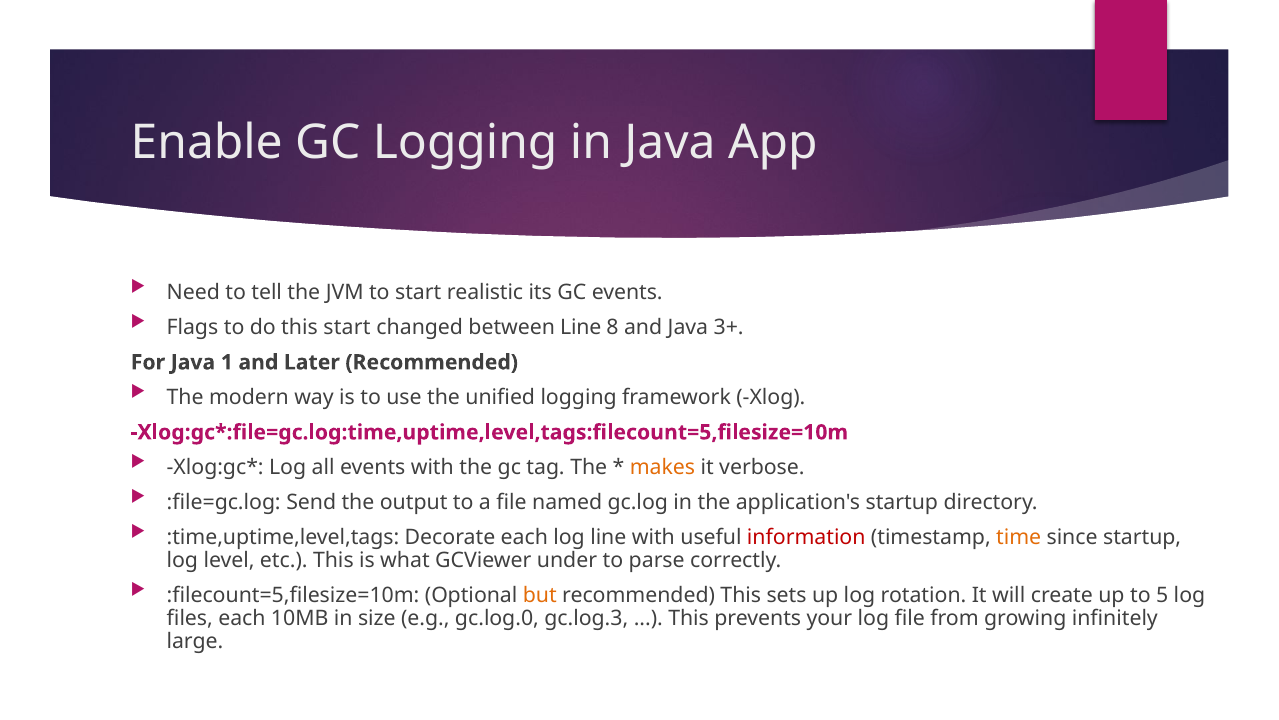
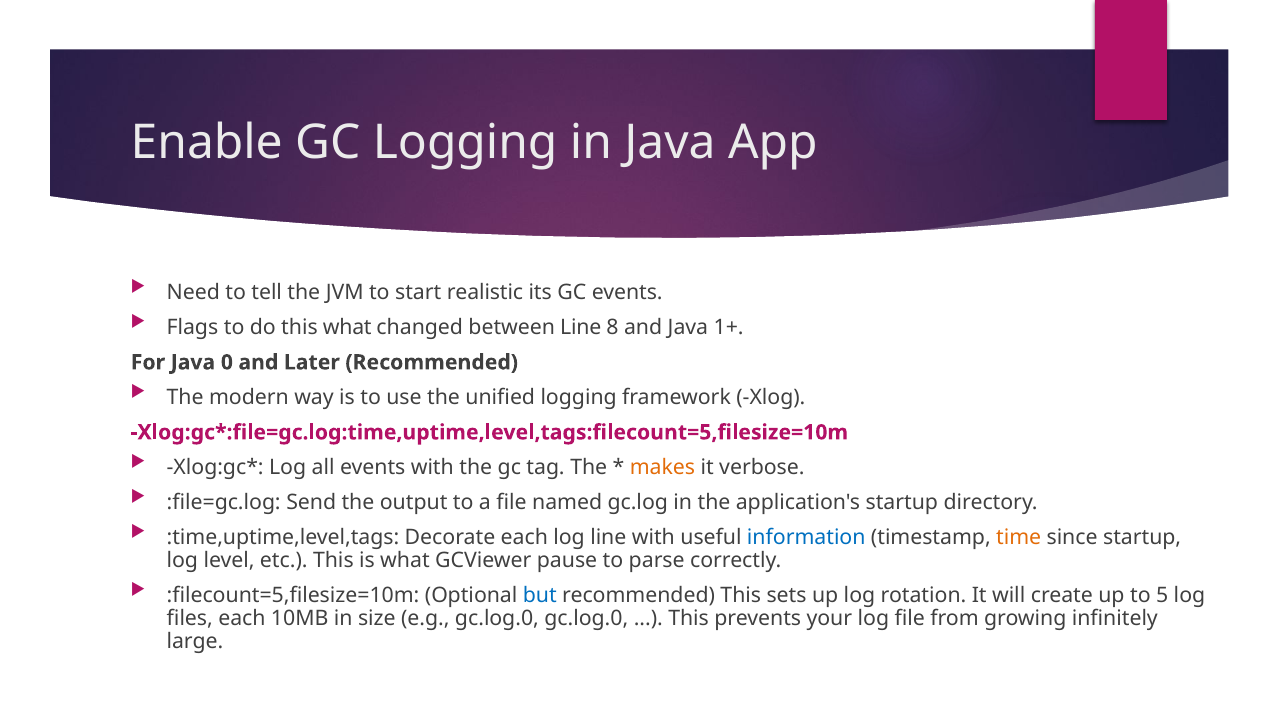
this start: start -> what (347, 327)
3+: 3+ -> 1+ (729, 327)
1: 1 -> 0 (227, 362)
information colour: red -> blue (806, 537)
under: under -> pause (567, 560)
but colour: orange -> blue (540, 595)
gc.log.0 gc.log.3: gc.log.3 -> gc.log.0 (586, 618)
